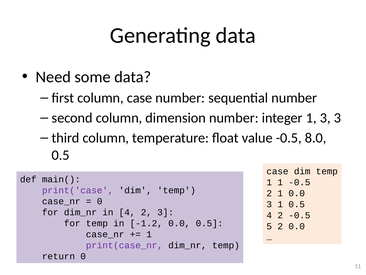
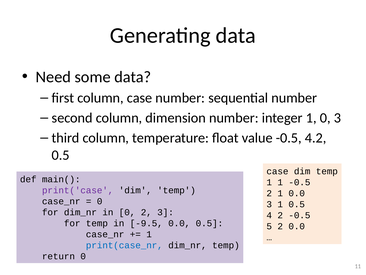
1 3: 3 -> 0 (325, 118)
8.0: 8.0 -> 4.2 (316, 138)
in 4: 4 -> 0 (127, 212)
-1.2: -1.2 -> -9.5 (146, 223)
print(case_nr colour: purple -> blue (124, 245)
